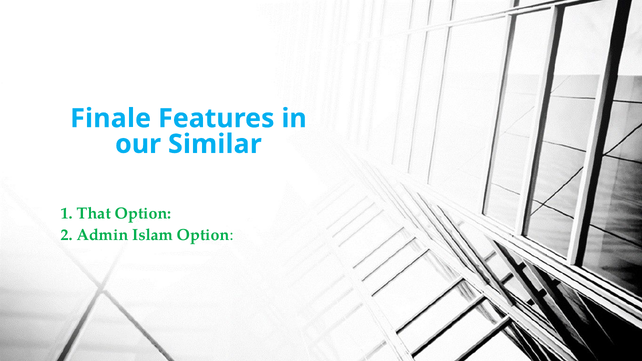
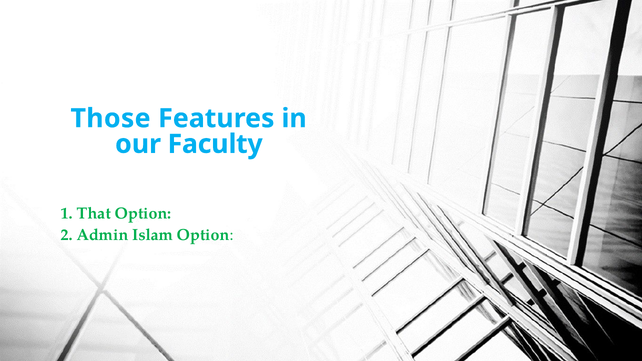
Finale: Finale -> Those (111, 118)
Similar: Similar -> Faculty (215, 144)
